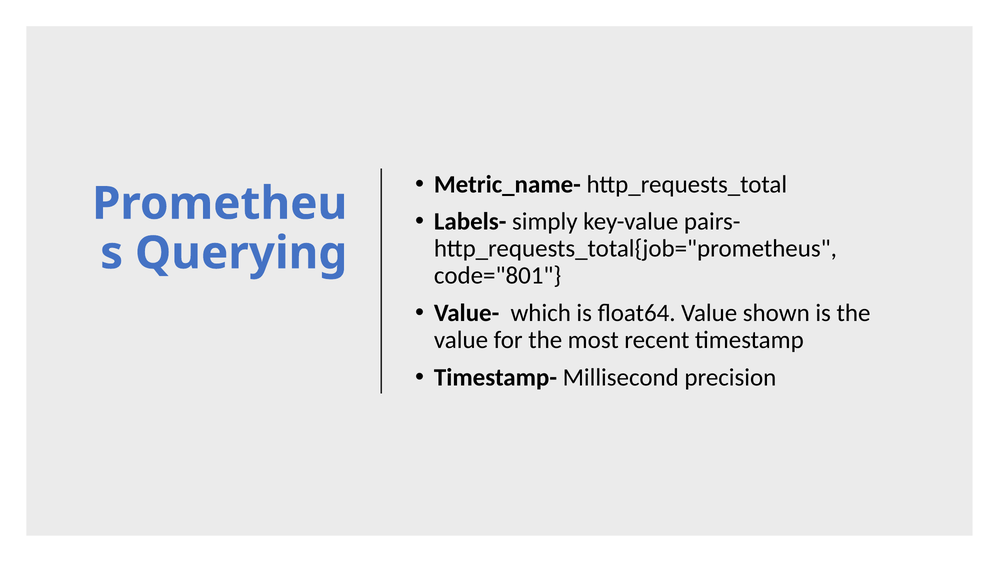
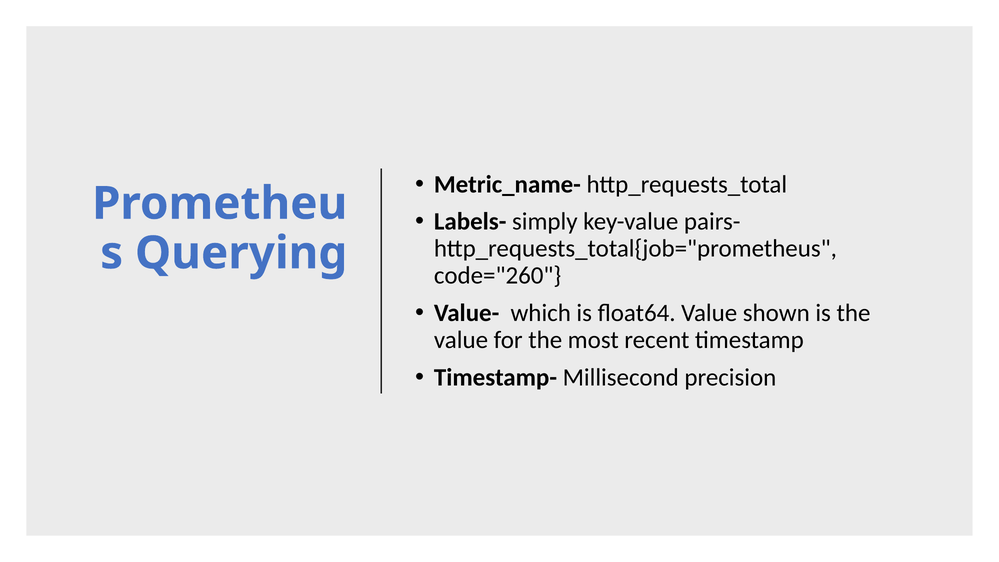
code="801: code="801 -> code="260 (498, 276)
